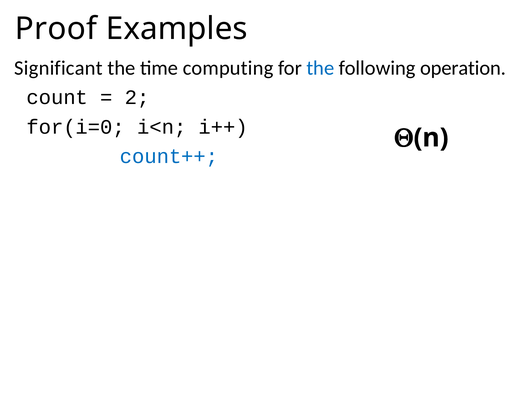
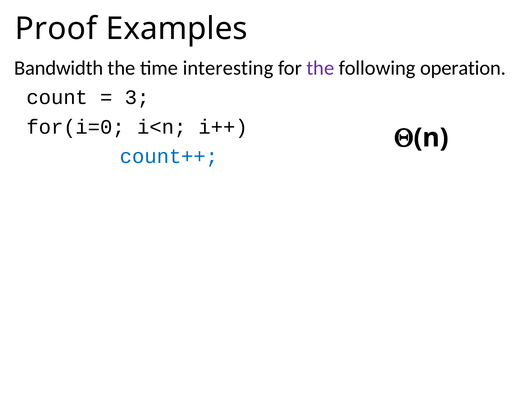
Significant: Significant -> Bandwidth (59, 68)
computing: computing -> interesting (228, 68)
the colour: blue -> purple (320, 68)
2: 2 -> 3 (137, 97)
